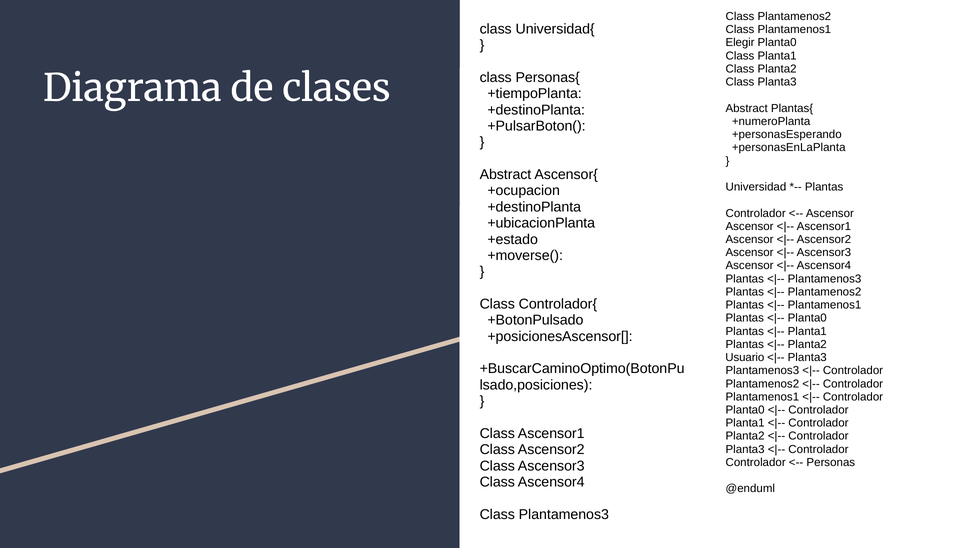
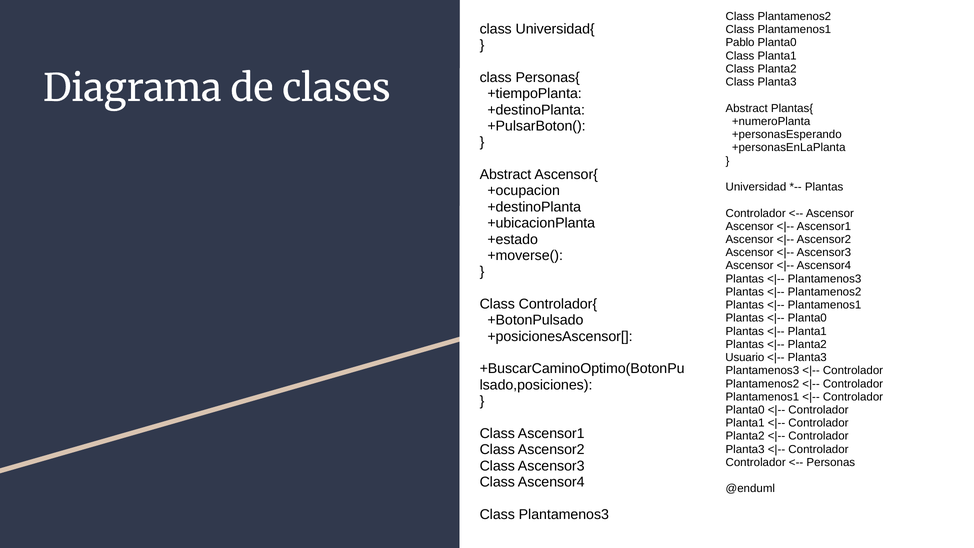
Elegir: Elegir -> Pablo (740, 43)
